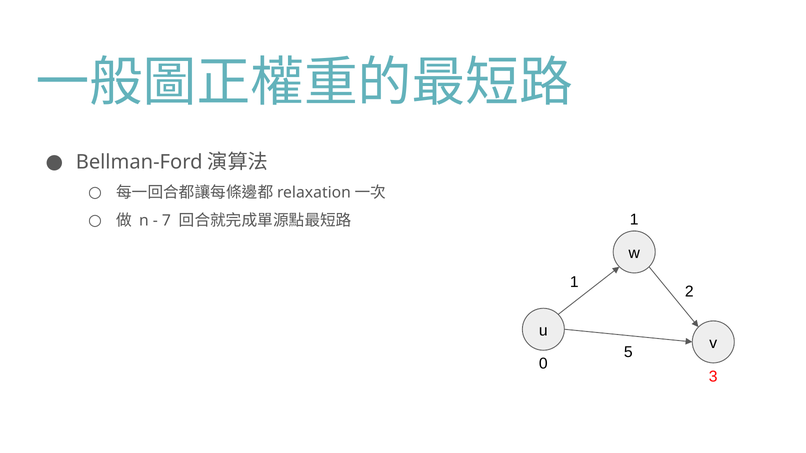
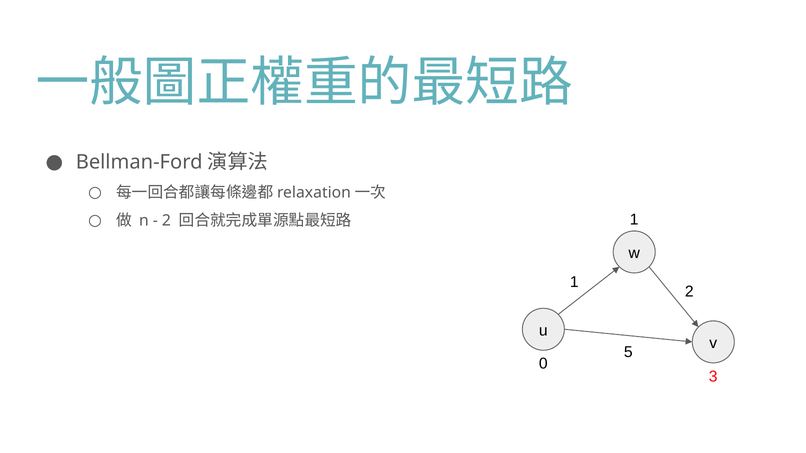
7: 7 -> 2 (166, 221)
